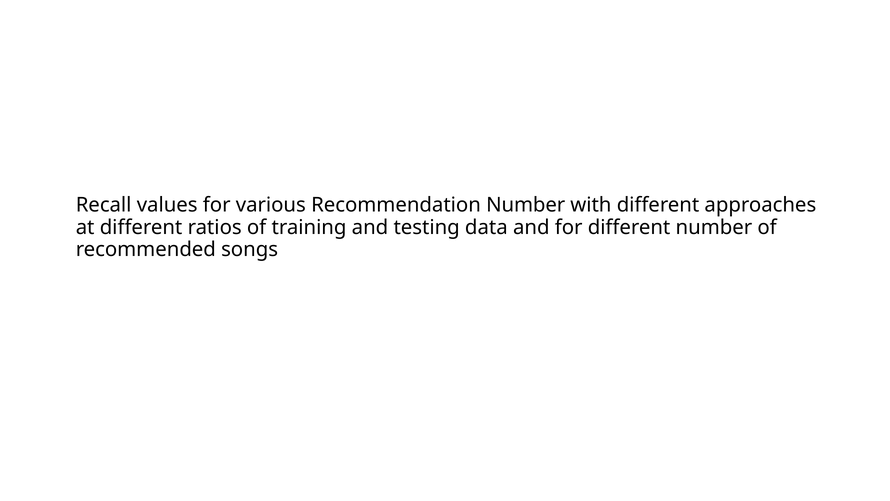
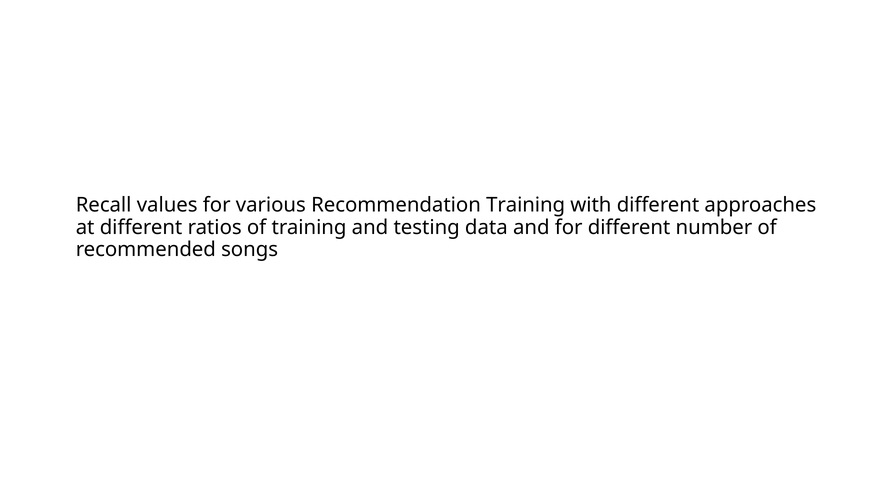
Recommendation Number: Number -> Training (526, 205)
